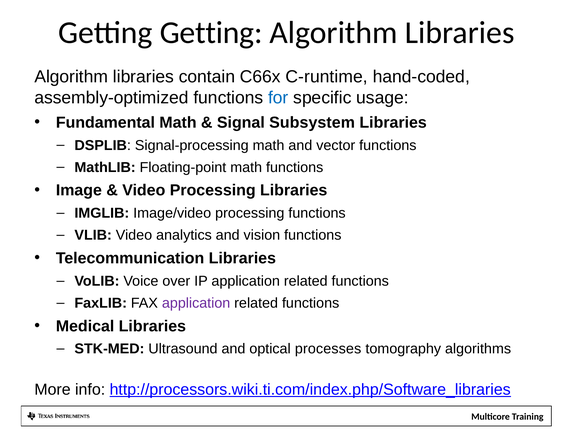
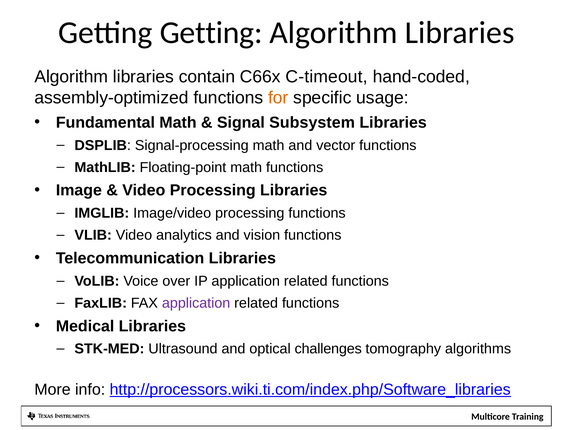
C-runtime: C-runtime -> C-timeout (327, 77)
for colour: blue -> orange (278, 98)
processes: processes -> challenges (328, 349)
